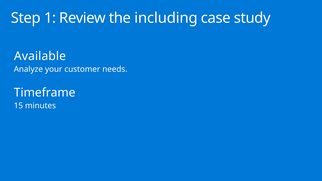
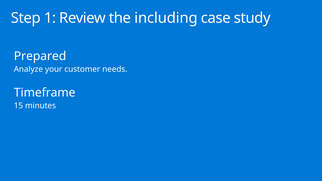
Available: Available -> Prepared (40, 56)
